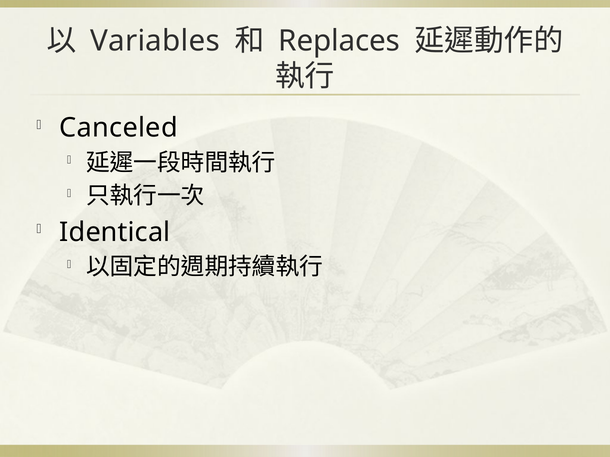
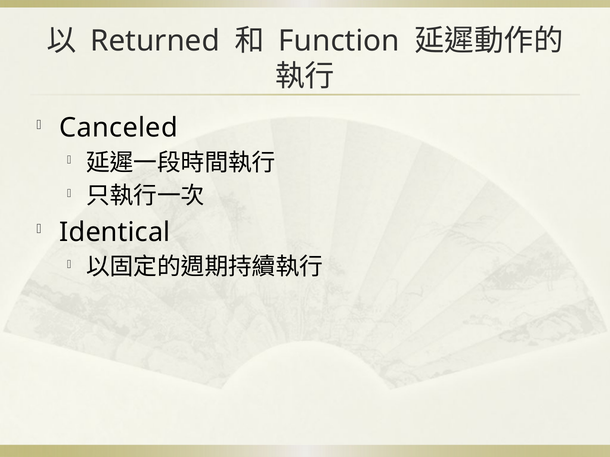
Variables: Variables -> Returned (155, 41)
Replaces: Replaces -> Function (339, 41)
